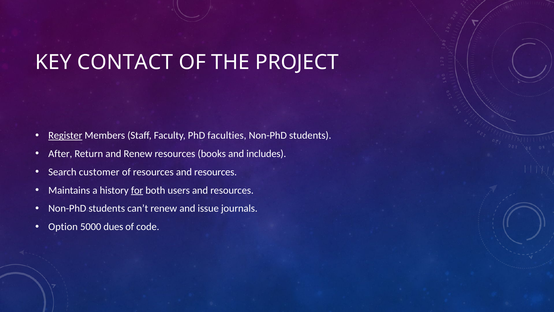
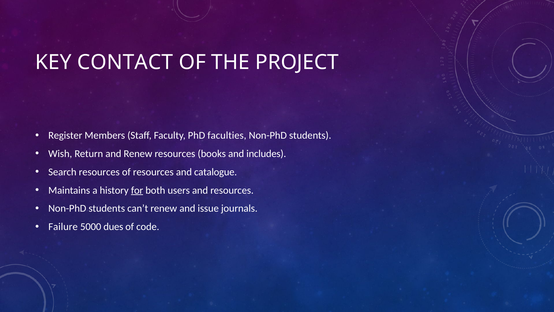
Register underline: present -> none (65, 135)
After: After -> Wish (60, 154)
Search customer: customer -> resources (99, 172)
resources and resources: resources -> catalogue (216, 172)
Option: Option -> Failure (63, 227)
